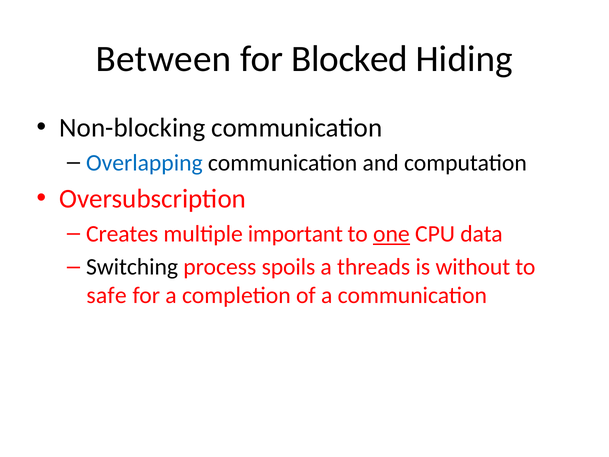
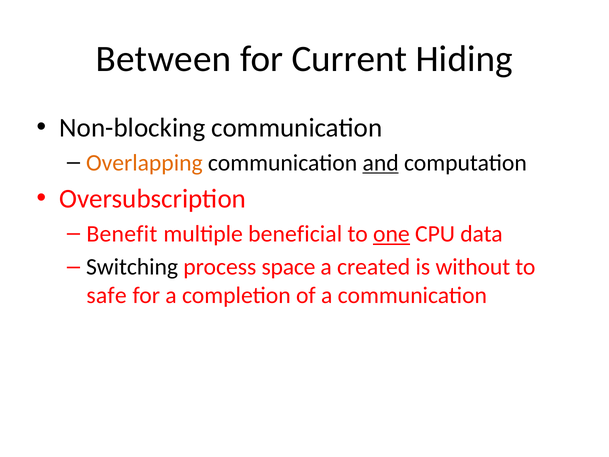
Blocked: Blocked -> Current (349, 59)
Overlapping colour: blue -> orange (144, 163)
and underline: none -> present (381, 163)
Creates: Creates -> Benefit (122, 234)
important: important -> beneficial (295, 234)
spoils: spoils -> space (289, 267)
threads: threads -> created (374, 267)
